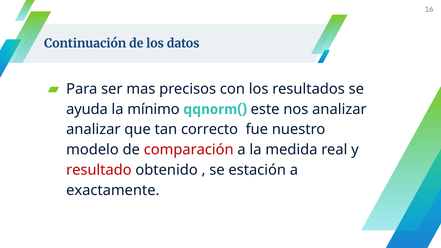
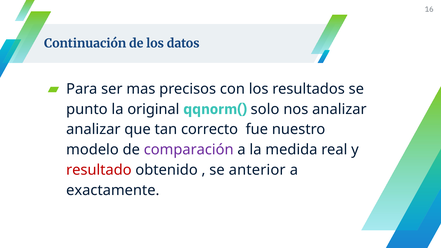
ayuda: ayuda -> punto (87, 109)
mínimo: mínimo -> original (153, 109)
este: este -> solo (265, 109)
comparación colour: red -> purple (189, 150)
estación: estación -> anterior (257, 170)
